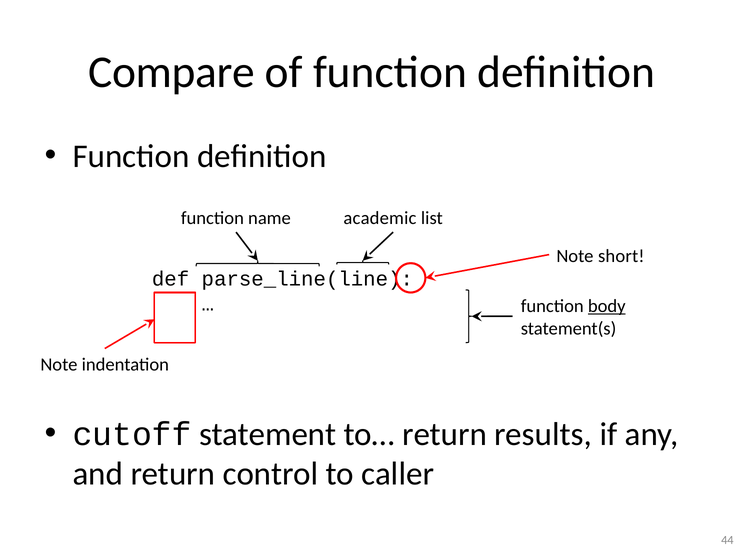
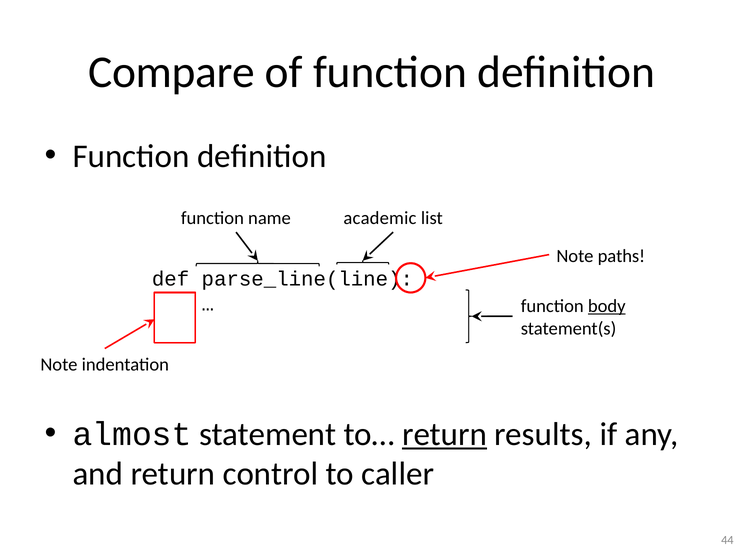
short: short -> paths (621, 256)
cutoff: cutoff -> almost (132, 434)
return underline: none -> present (445, 434)
